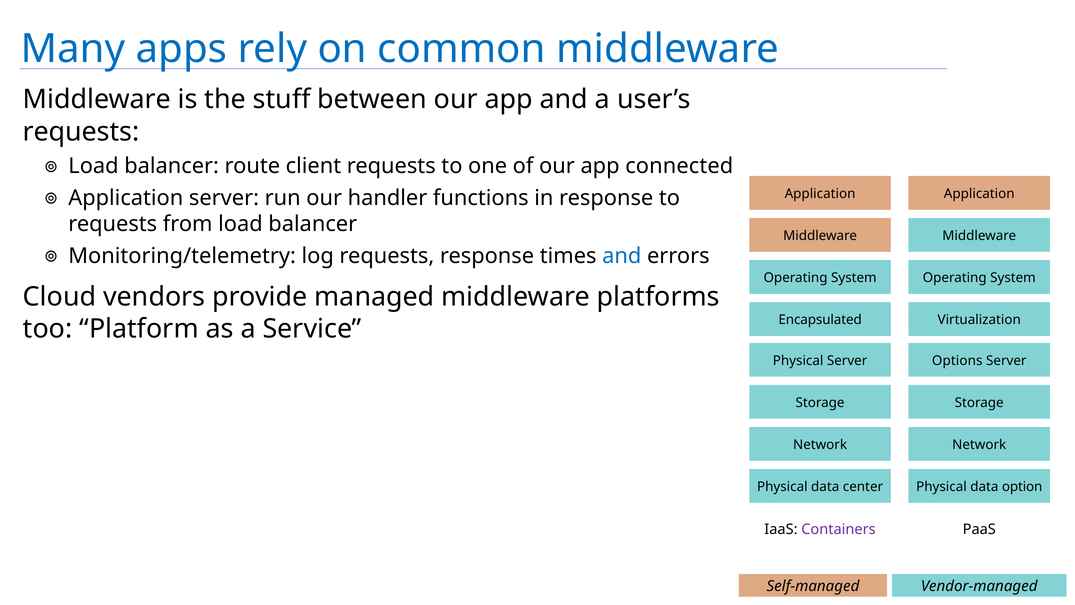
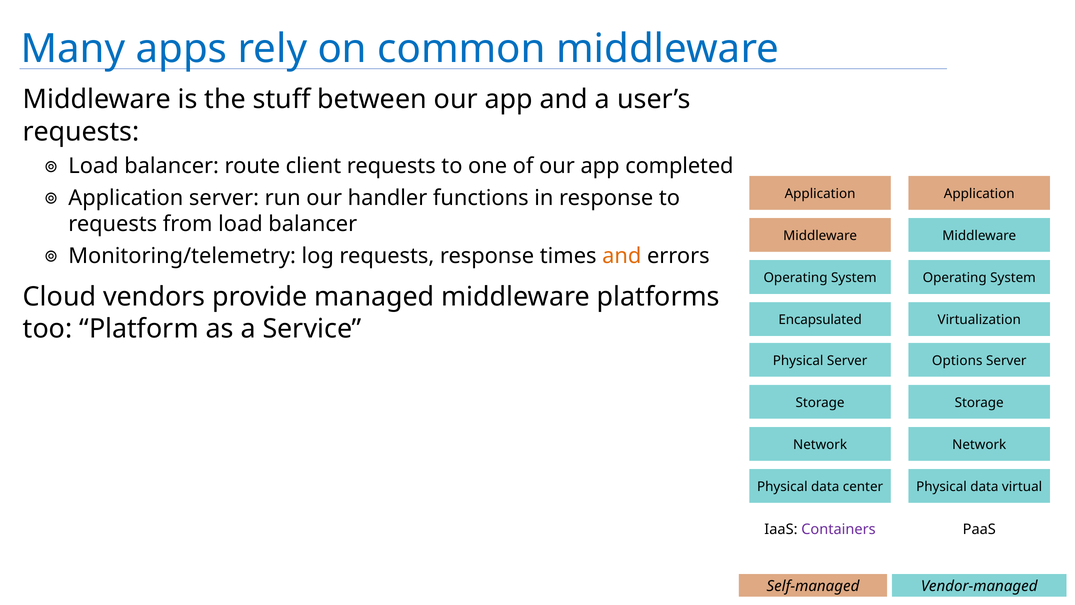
connected: connected -> completed (679, 166)
and colour: blue -> orange (622, 256)
option: option -> virtual (1022, 487)
